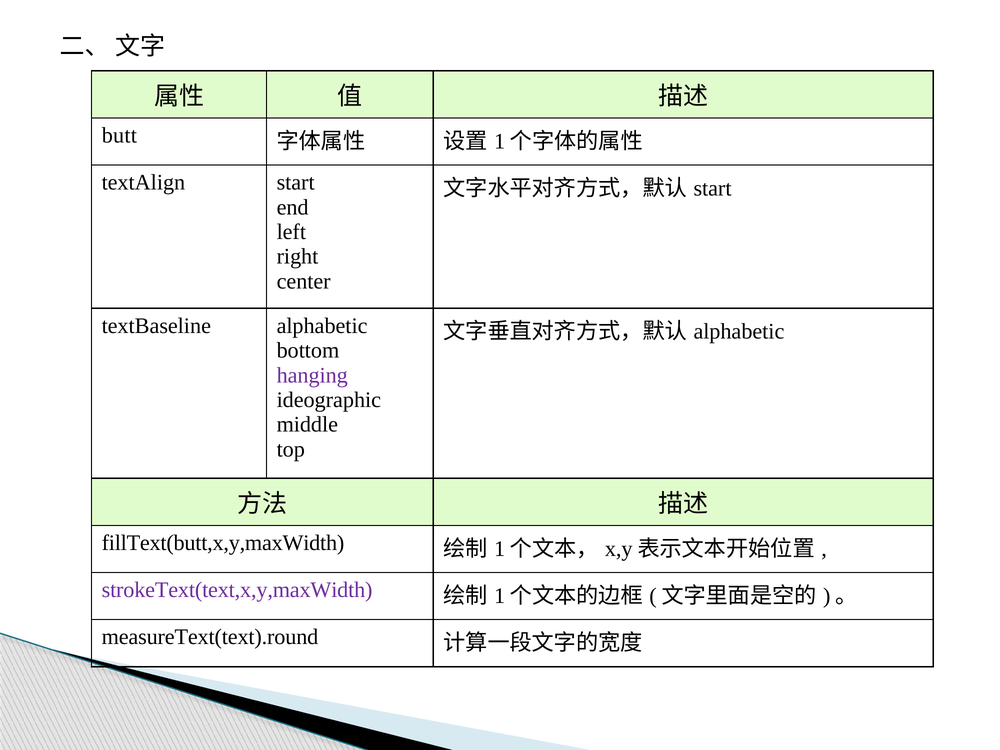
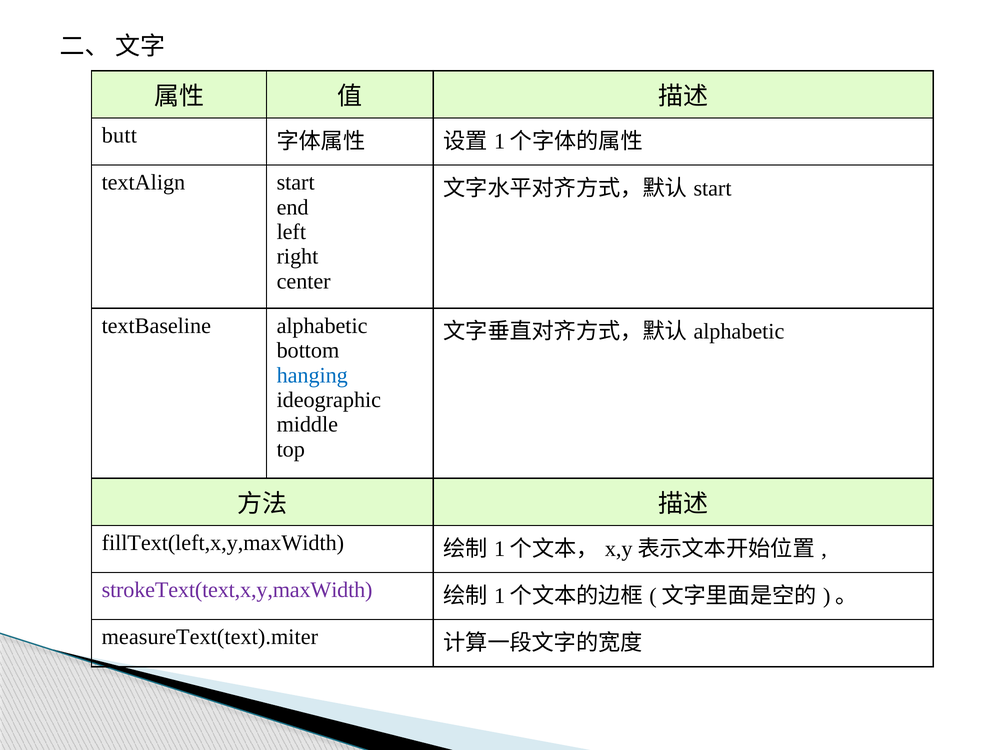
hanging colour: purple -> blue (312, 375)
fillText(butt,x,y,maxWidth: fillText(butt,x,y,maxWidth -> fillText(left,x,y,maxWidth (223, 543)
measureText(text).round: measureText(text).round -> measureText(text).miter (210, 637)
